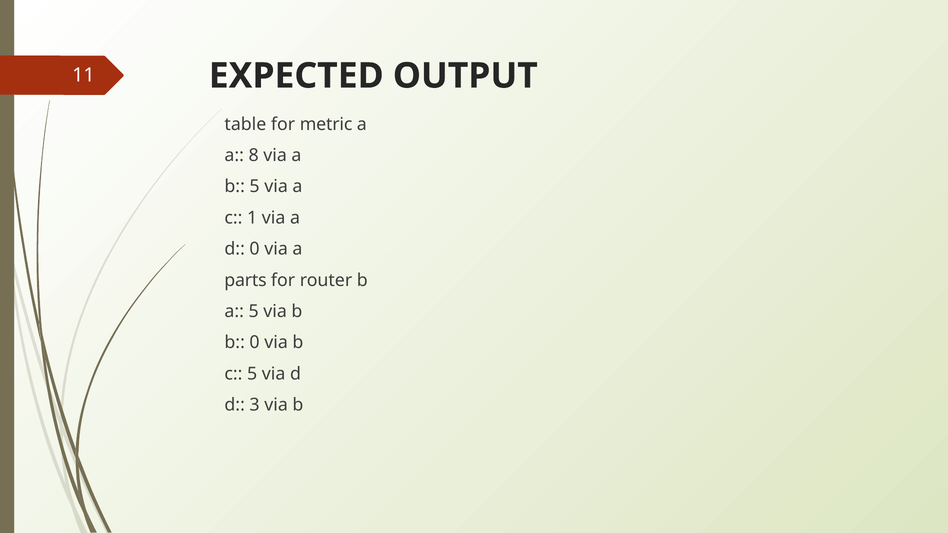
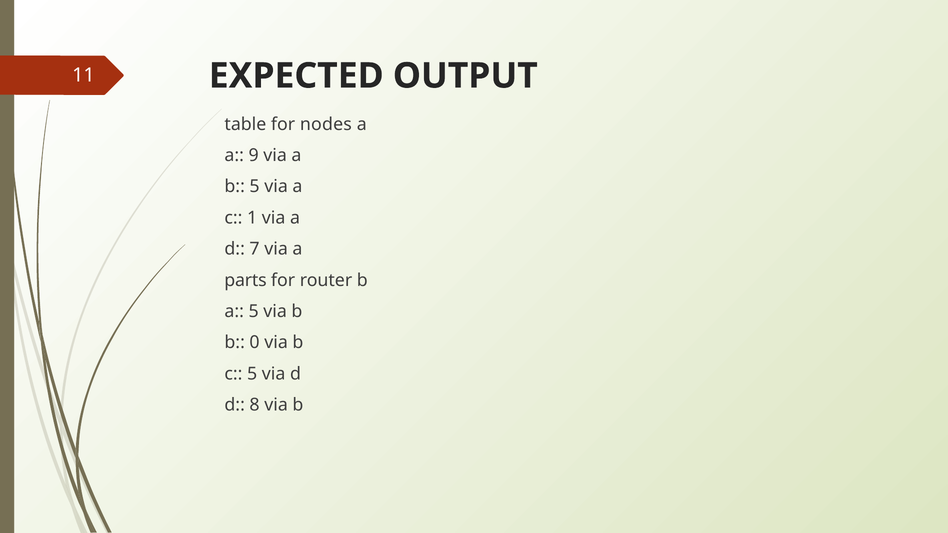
metric: metric -> nodes (326, 124)
8: 8 -> 9 (254, 155)
d 0: 0 -> 7 (255, 249)
3: 3 -> 8 (255, 405)
